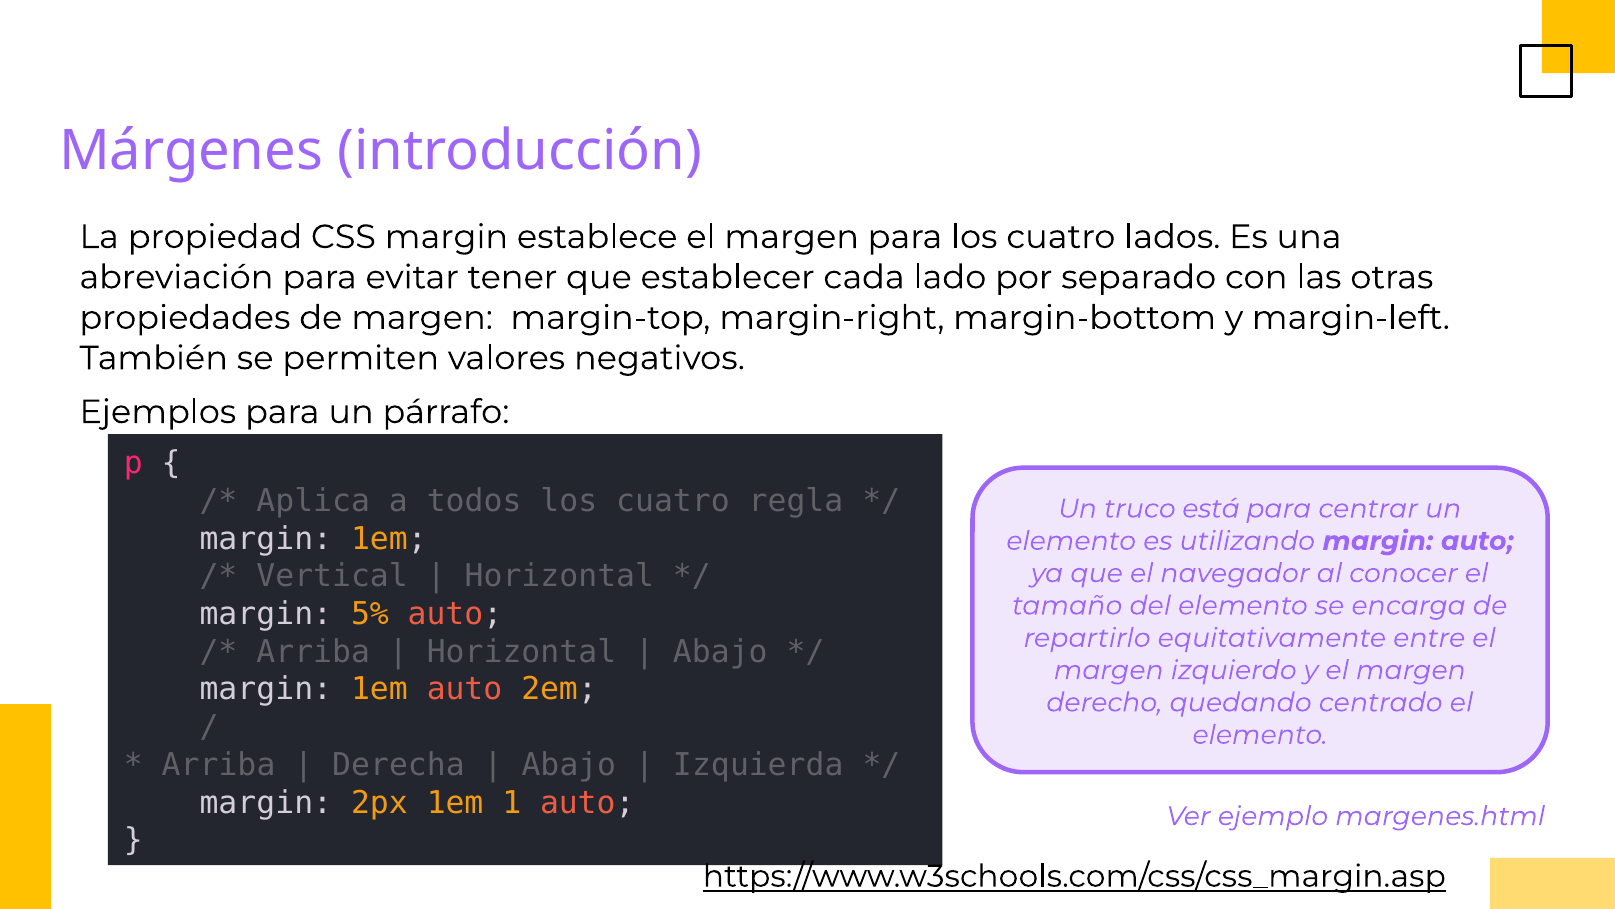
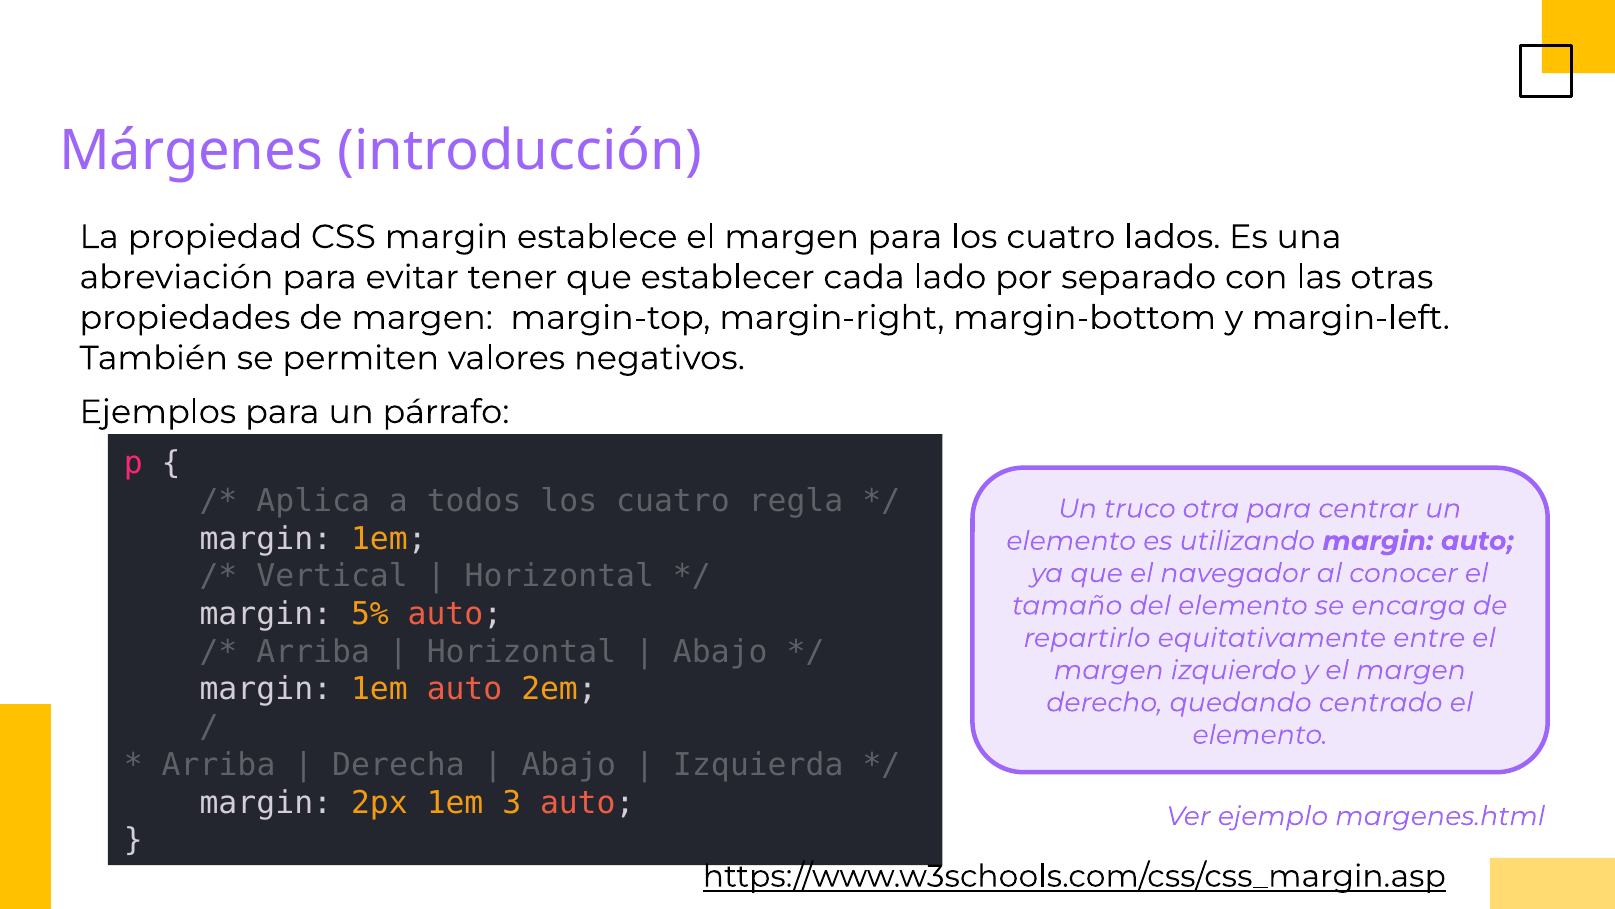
está: está -> otra (1211, 508)
1: 1 -> 3 (512, 802)
